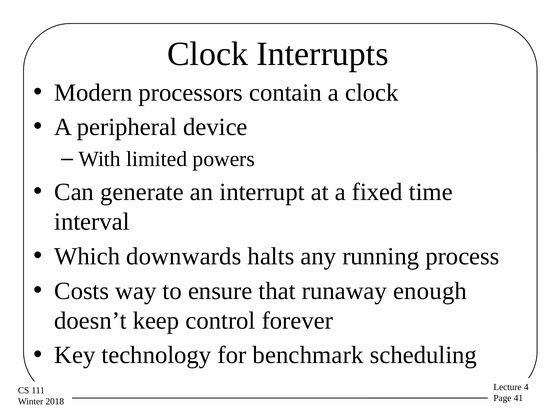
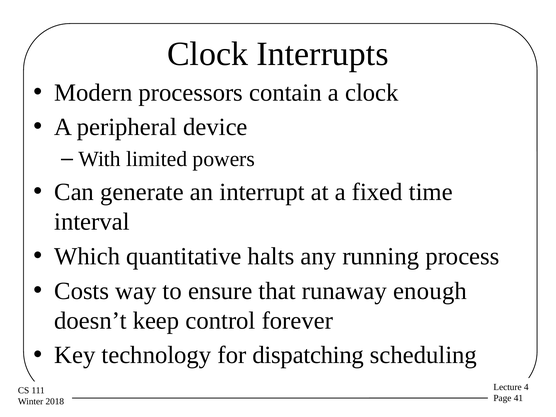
downwards: downwards -> quantitative (184, 256)
benchmark: benchmark -> dispatching (308, 355)
